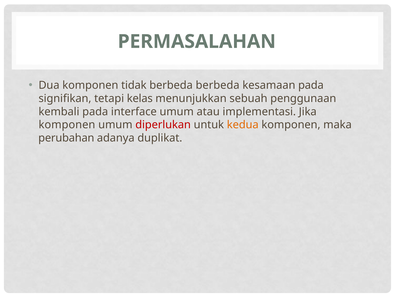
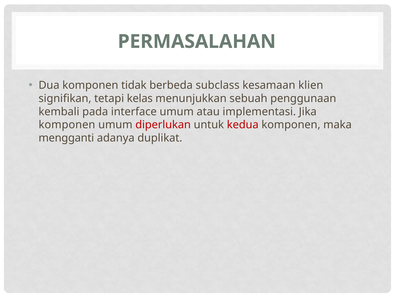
berbeda berbeda: berbeda -> subclass (218, 85)
kesamaan pada: pada -> klien (311, 85)
kedua colour: orange -> red (243, 125)
perubahan: perubahan -> mengganti (66, 138)
